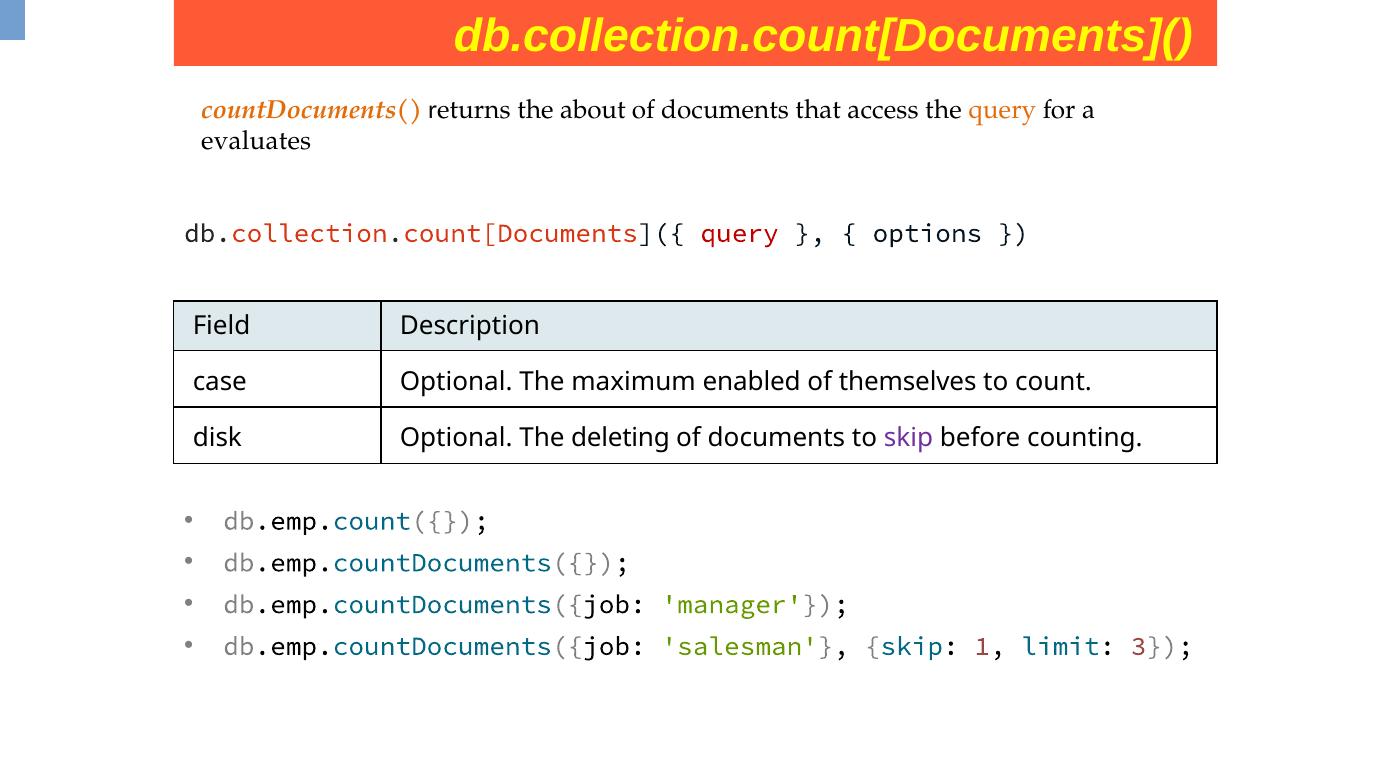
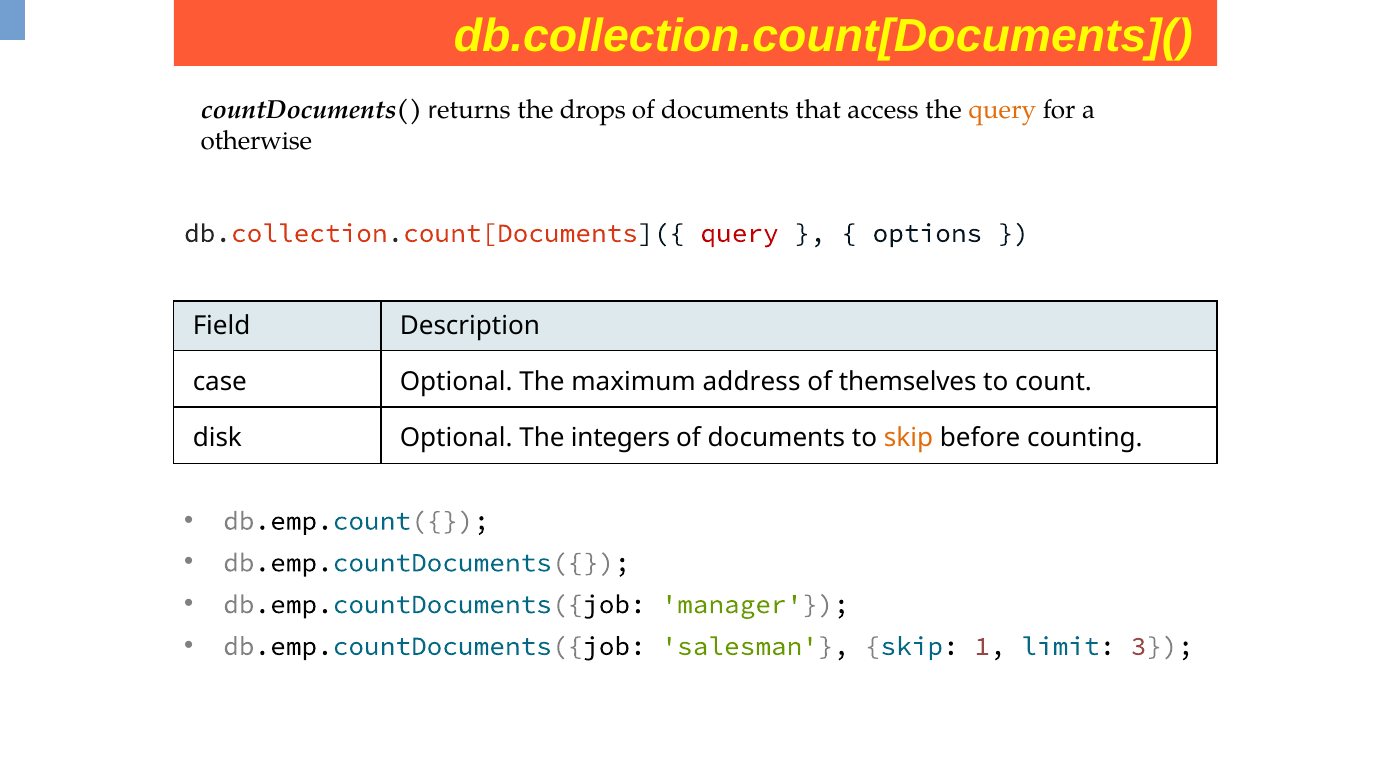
countDocuments( colour: orange -> black (312, 110)
about: about -> drops (593, 110)
evaluates: evaluates -> otherwise (256, 141)
enabled: enabled -> address (752, 382)
deleting: deleting -> integers (621, 438)
skip colour: purple -> orange (908, 438)
